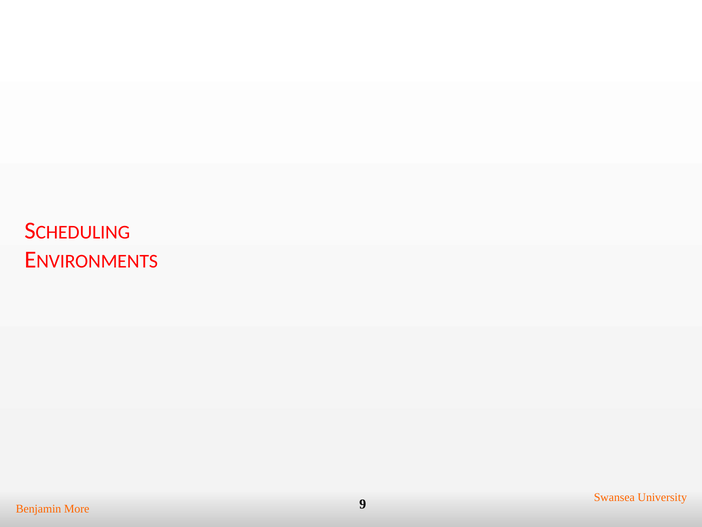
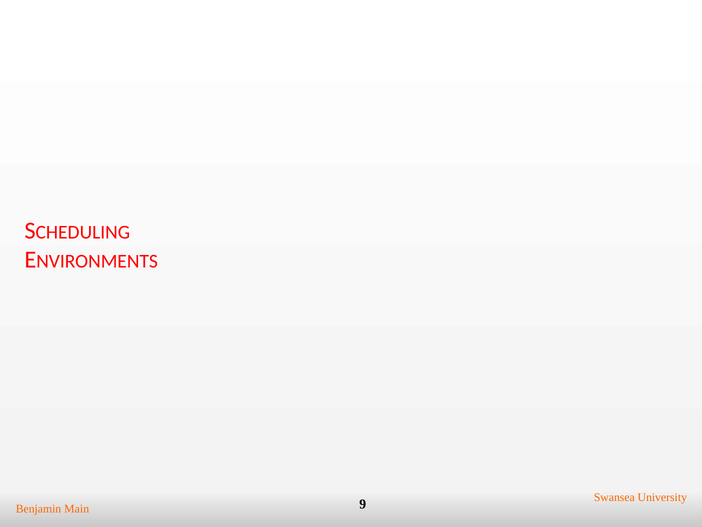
More: More -> Main (77, 509)
